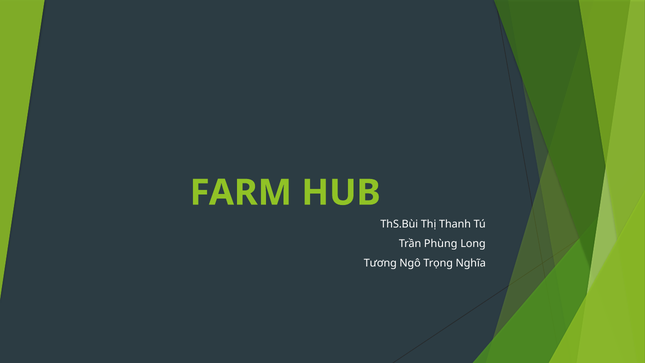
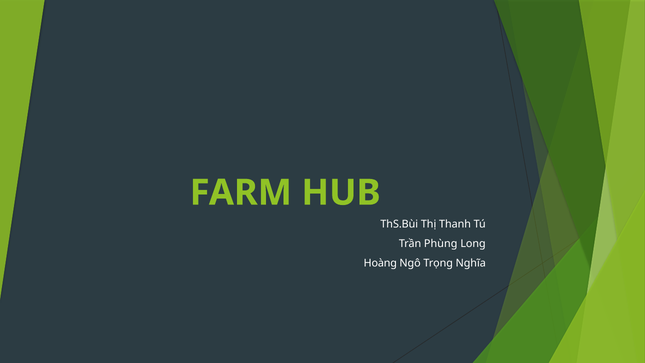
Tương: Tương -> Hoàng (380, 263)
